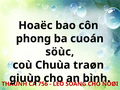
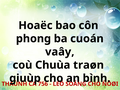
söùc: söùc -> vaây (60, 52)
